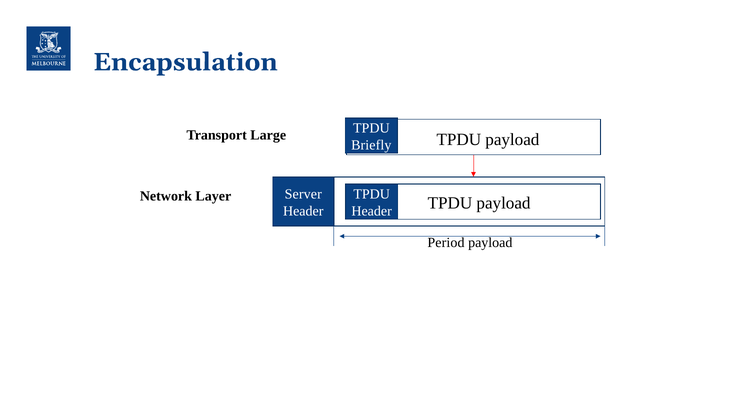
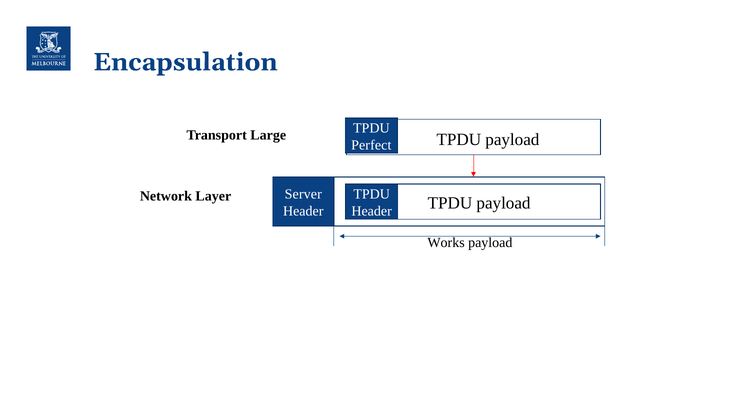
Briefly: Briefly -> Perfect (371, 145)
Period: Period -> Works (446, 243)
